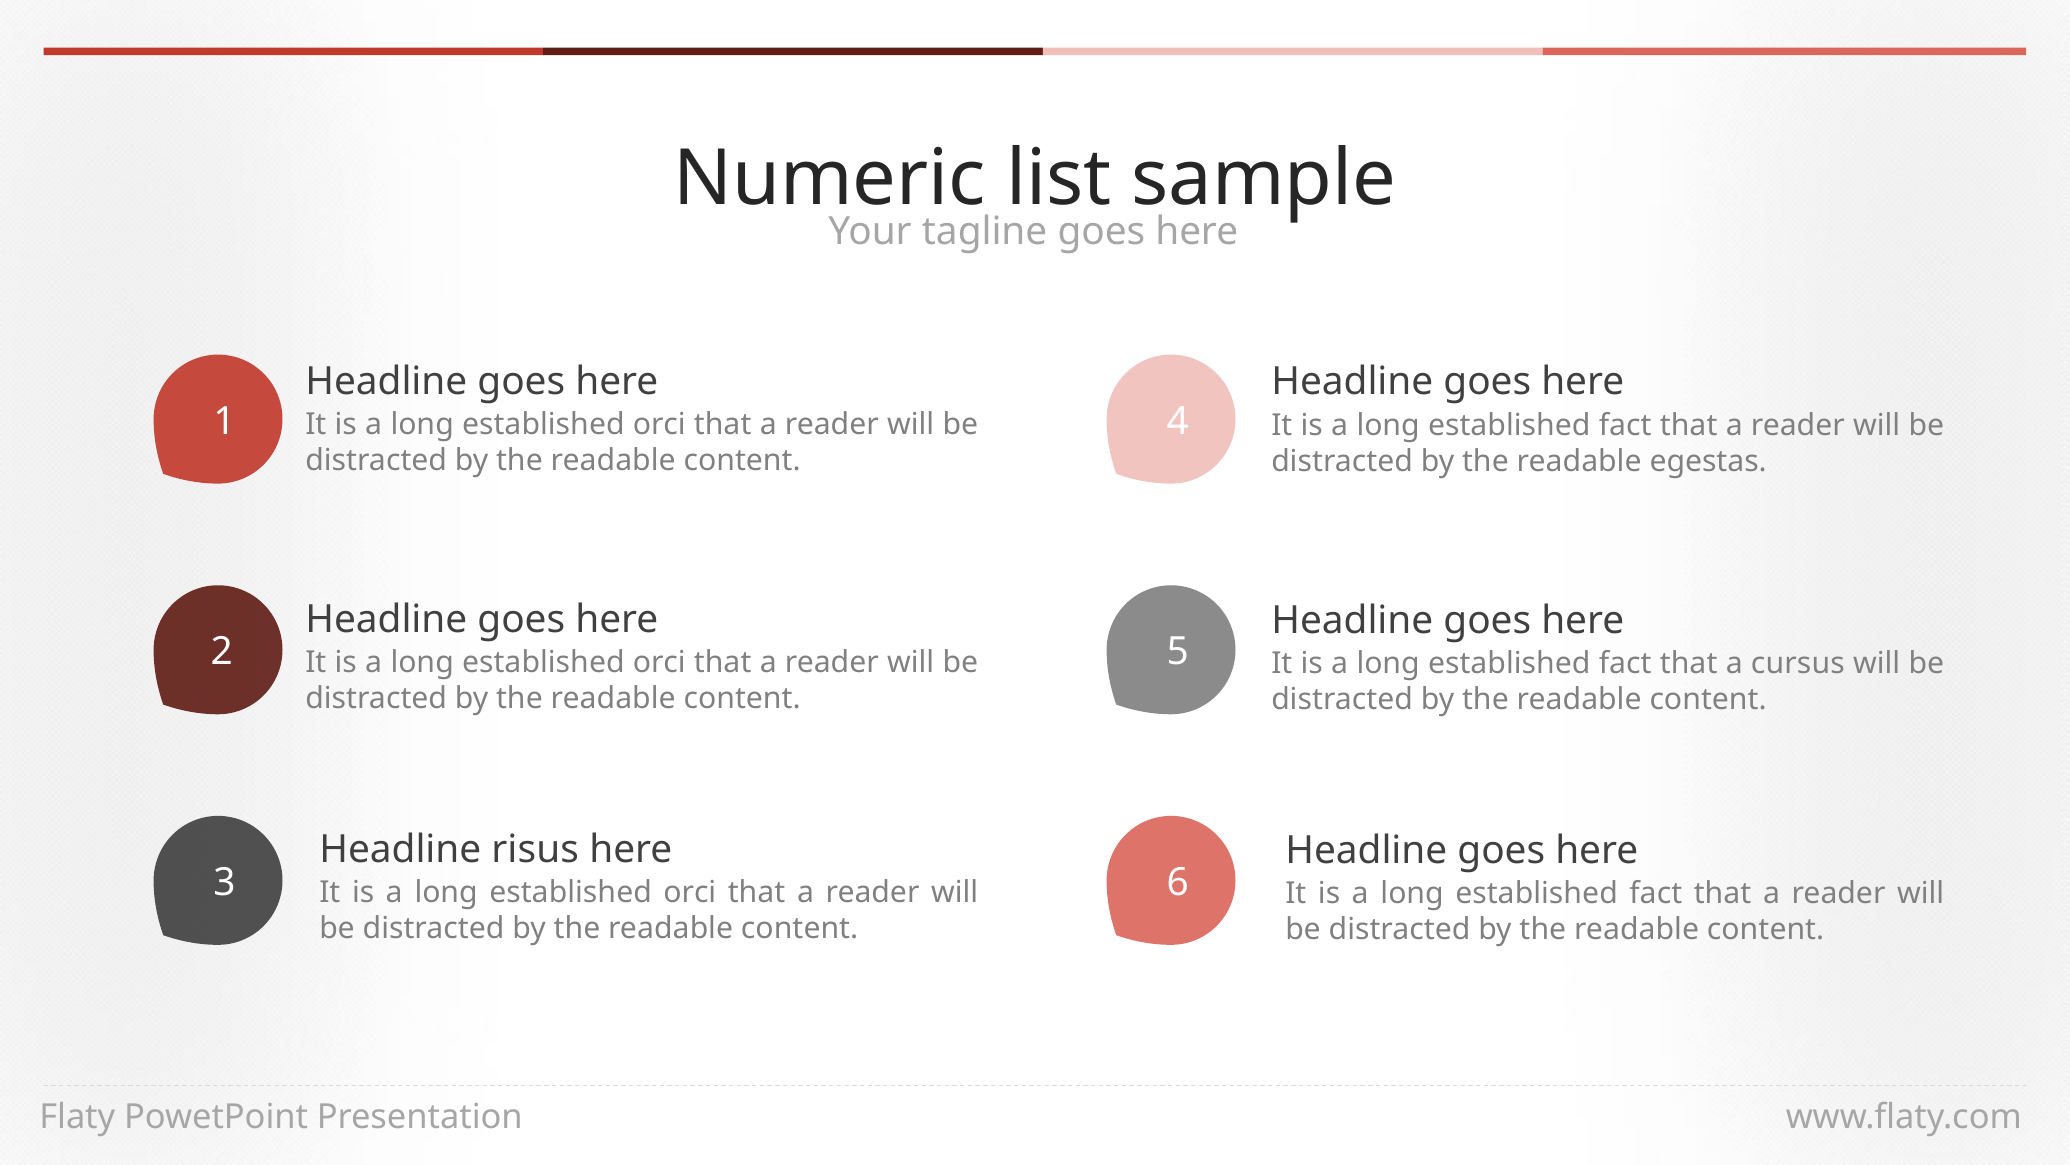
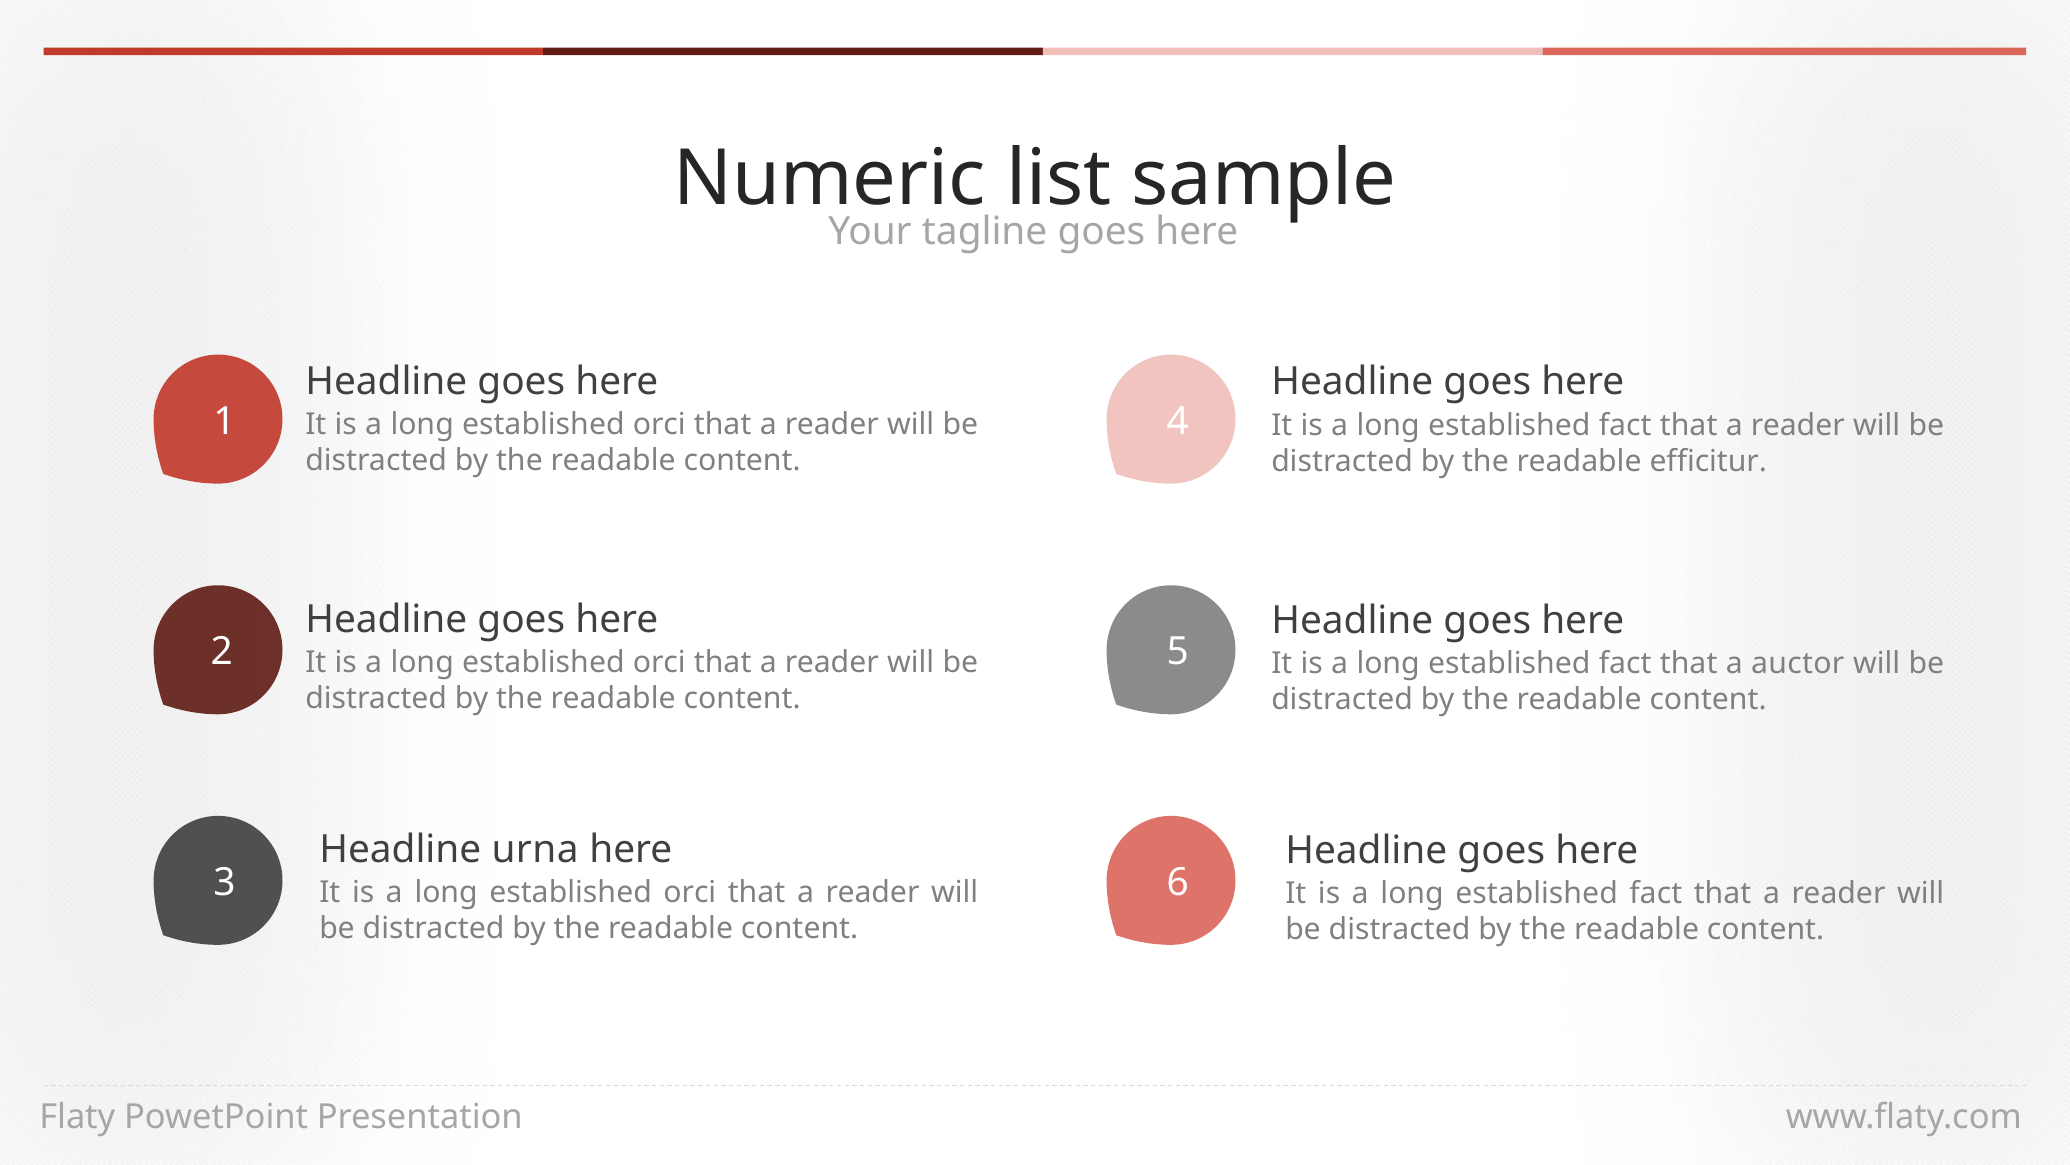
egestas: egestas -> efficitur (1708, 461)
cursus: cursus -> auctor (1798, 663)
risus: risus -> urna (535, 849)
